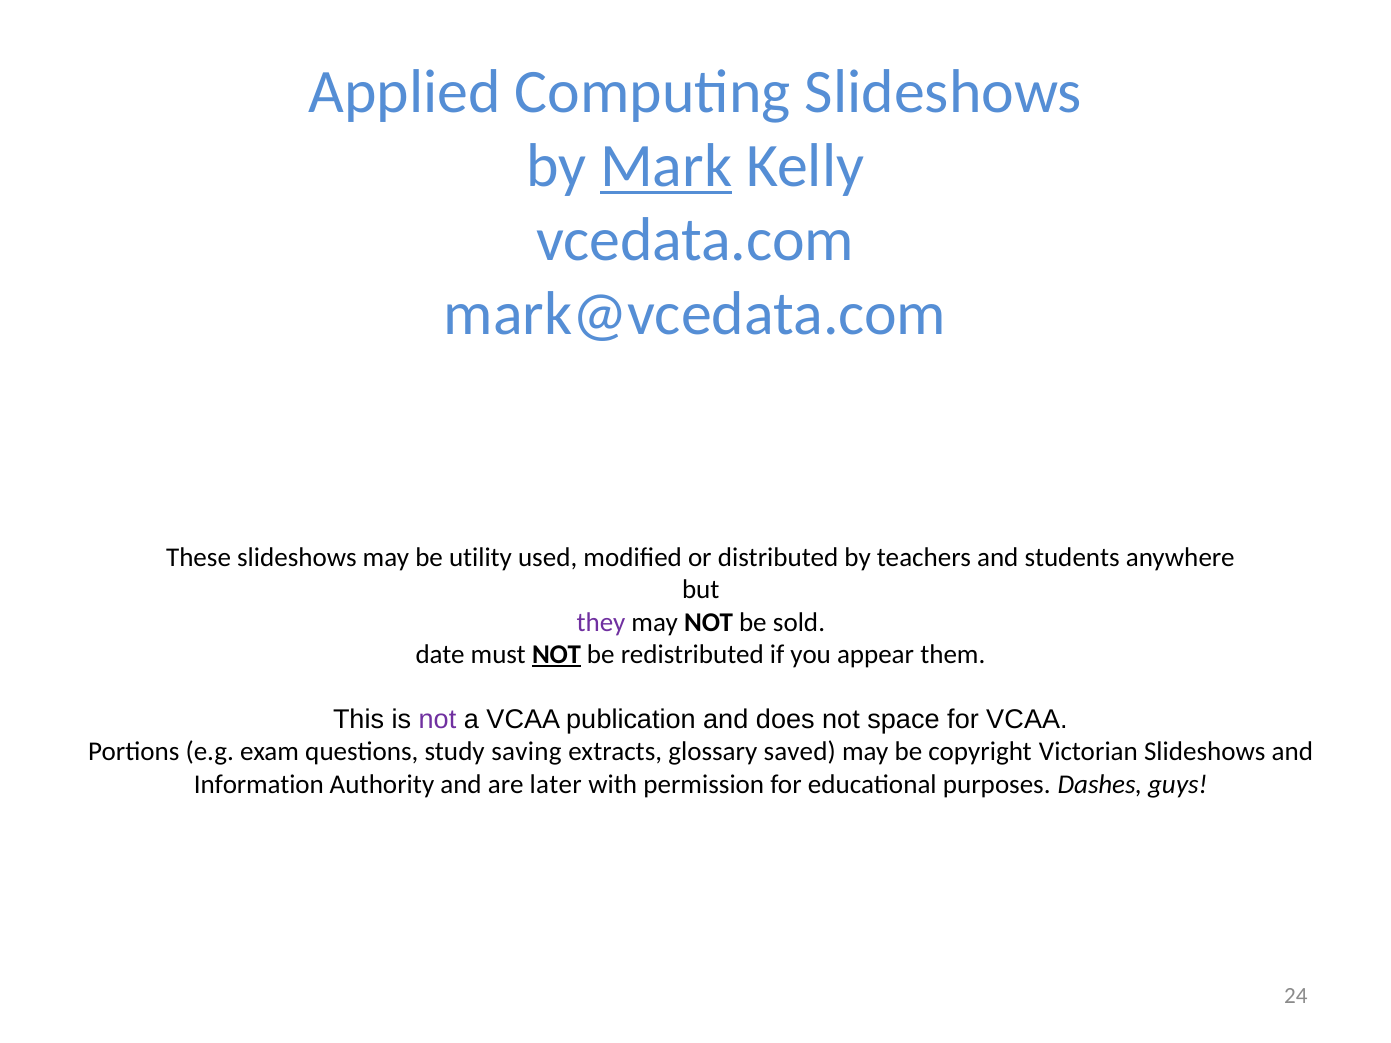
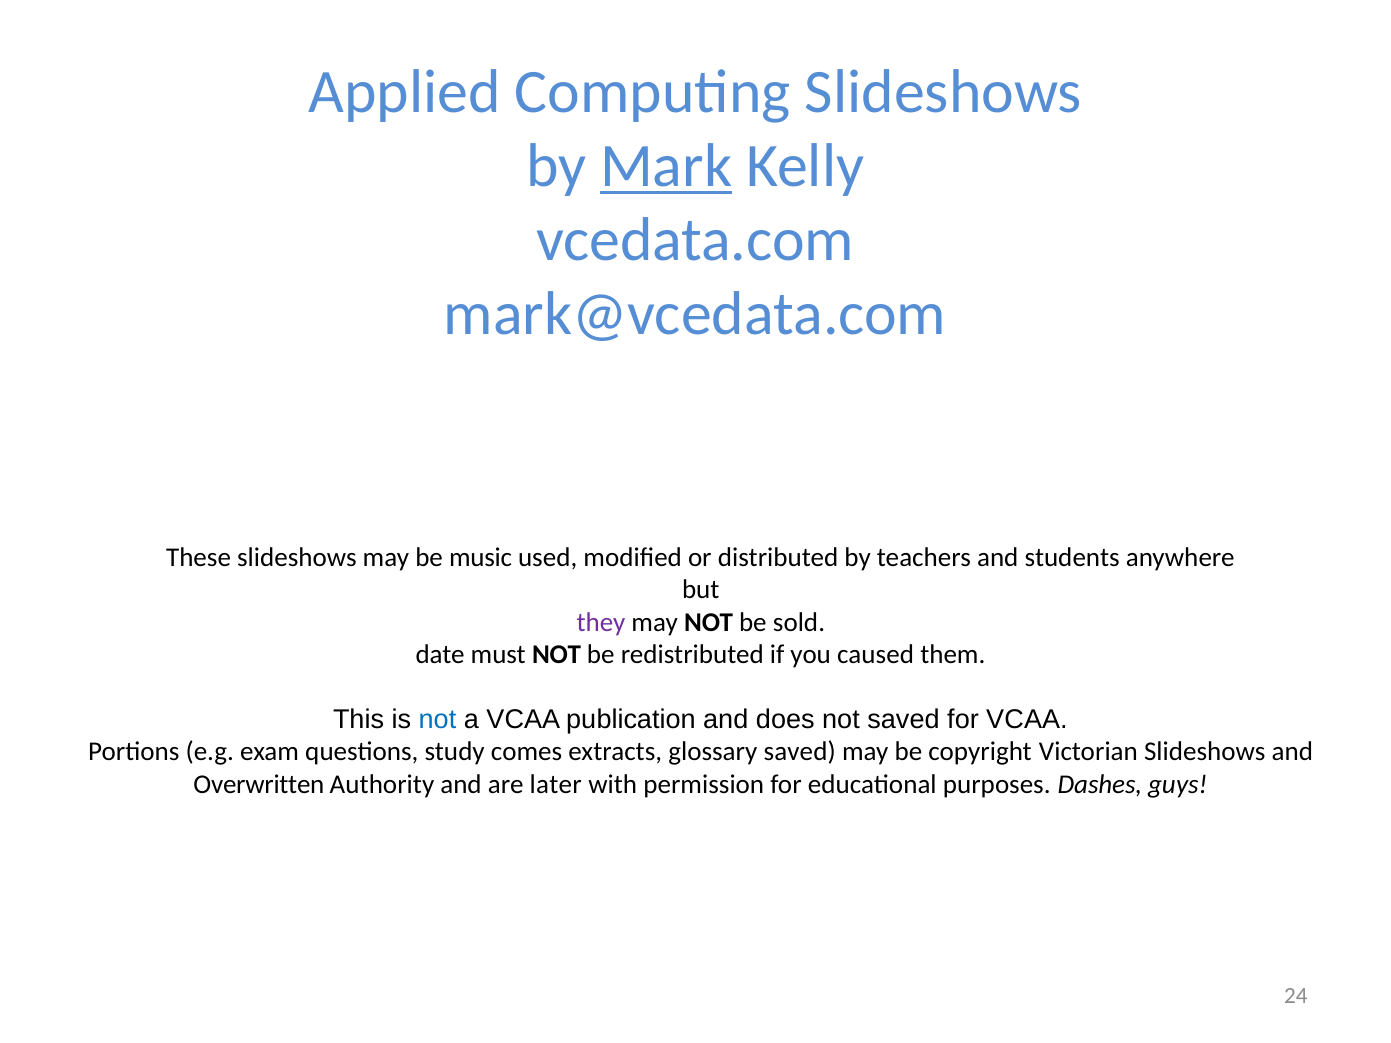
utility: utility -> music (481, 557)
NOT underline: present -> none (557, 655)
appear: appear -> caused (876, 655)
not colour: purple -> blue (437, 720)
not space: space -> saved (903, 720)
saving: saving -> comes (527, 752)
Information: Information -> Overwritten (259, 785)
